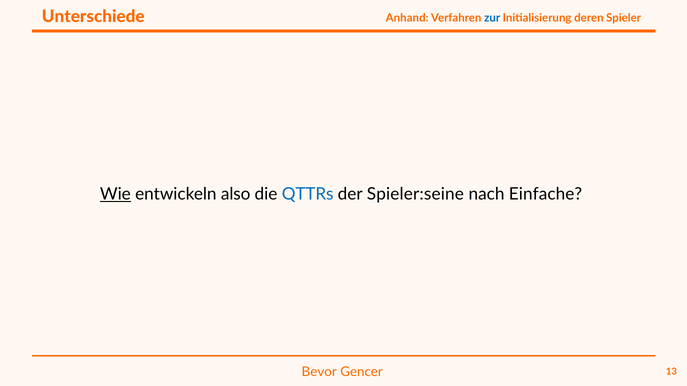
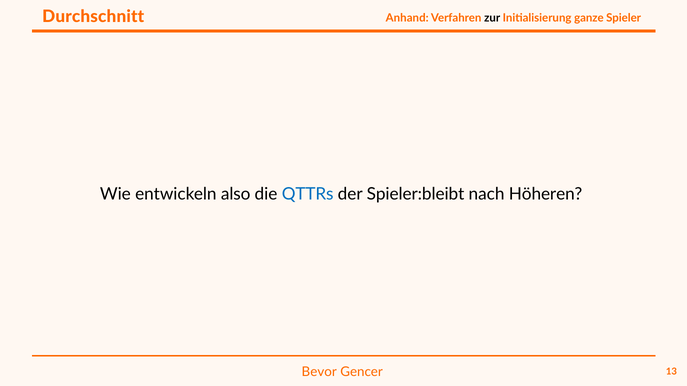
Unterschiede: Unterschiede -> Durchschnitt (93, 16)
zur colour: blue -> black (492, 18)
deren: deren -> ganze (589, 18)
Wie underline: present -> none (115, 194)
Spieler:seine: Spieler:seine -> Spieler:bleibt (415, 194)
Einfache: Einfache -> Höheren (546, 194)
